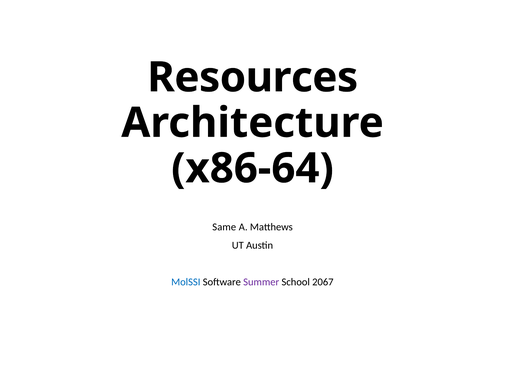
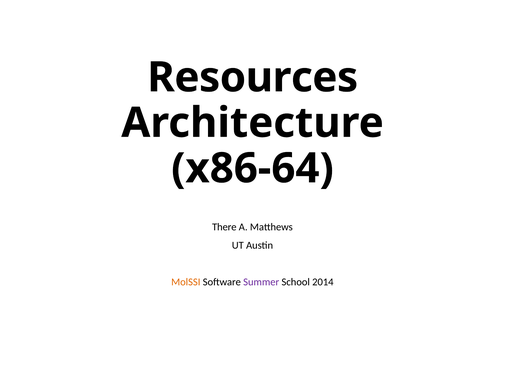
Same: Same -> There (224, 227)
MolSSI colour: blue -> orange (186, 282)
2067: 2067 -> 2014 (323, 282)
